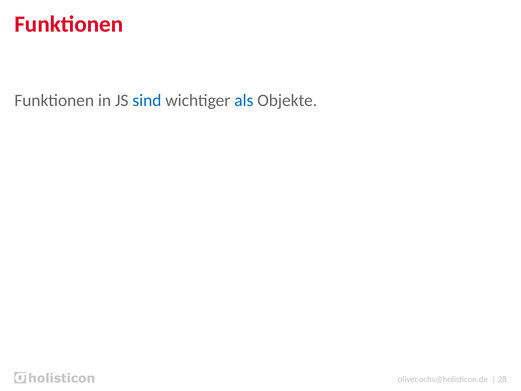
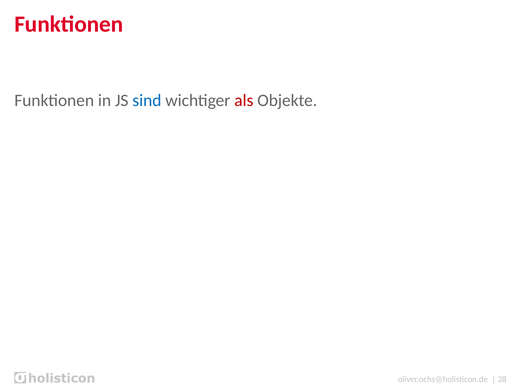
als colour: blue -> red (244, 100)
